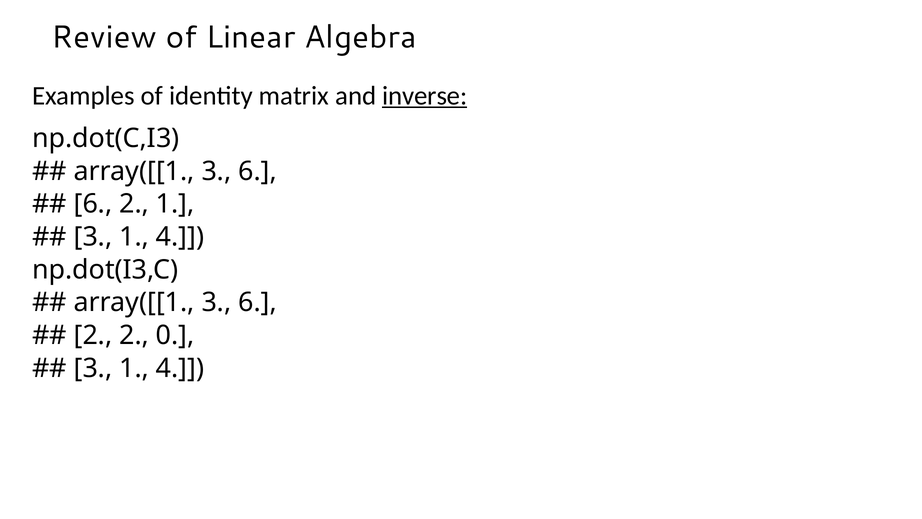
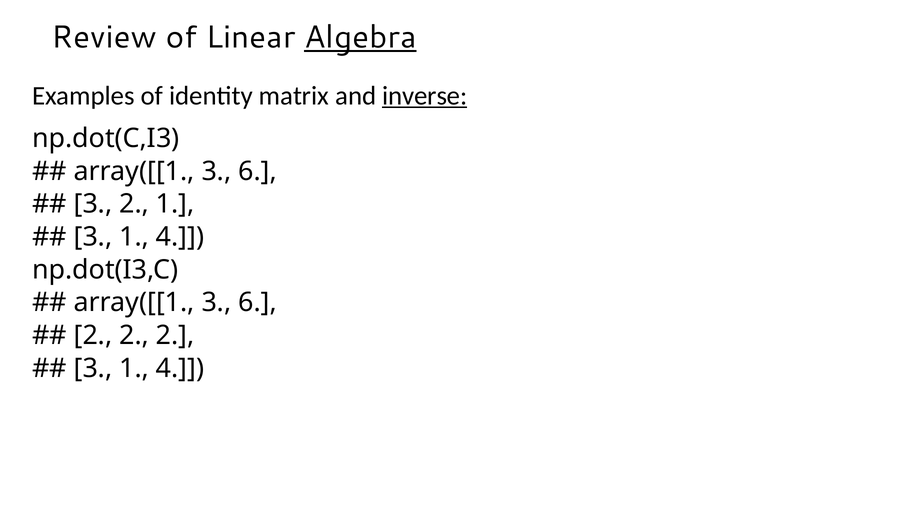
Algebra underline: none -> present (360, 37)
6: 6 -> 3 (93, 204)
2 2 0: 0 -> 2 (175, 335)
